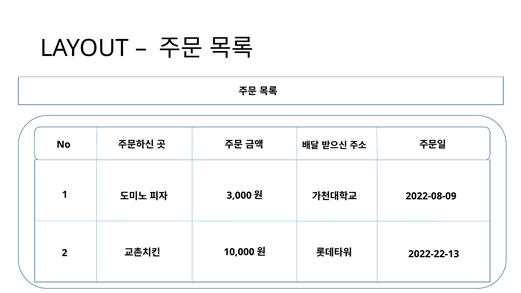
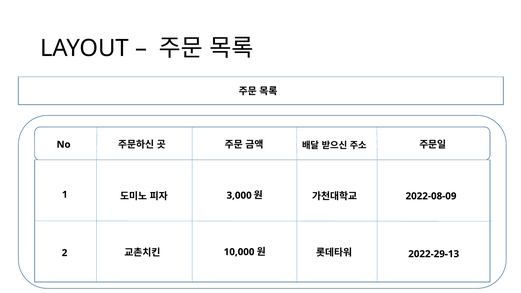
2022-22-13: 2022-22-13 -> 2022-29-13 (434, 254)
